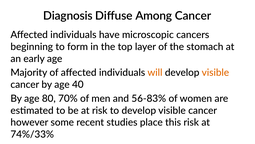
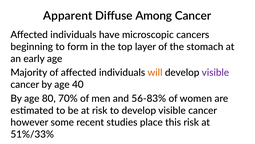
Diagnosis: Diagnosis -> Apparent (68, 16)
visible colour: orange -> purple (215, 72)
74%/33%: 74%/33% -> 51%/33% (32, 134)
